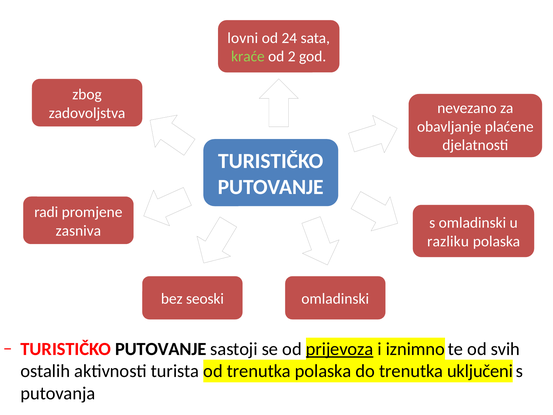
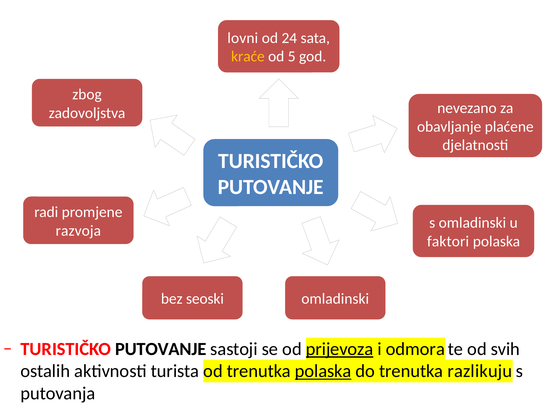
kraće colour: light green -> yellow (248, 57)
2: 2 -> 5 (292, 57)
zasniva: zasniva -> razvoja (78, 230)
razliku: razliku -> faktori (448, 241)
iznimno: iznimno -> odmora (415, 349)
polaska underline: none -> present (323, 371)
uključeni: uključeni -> razlikuju (480, 371)
